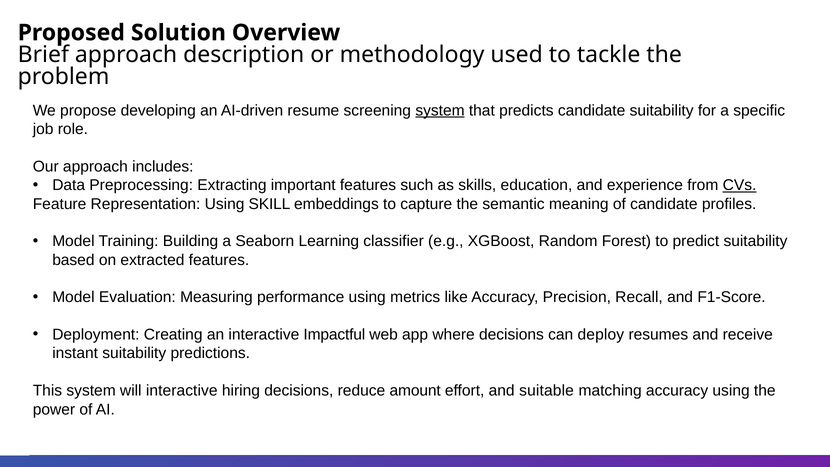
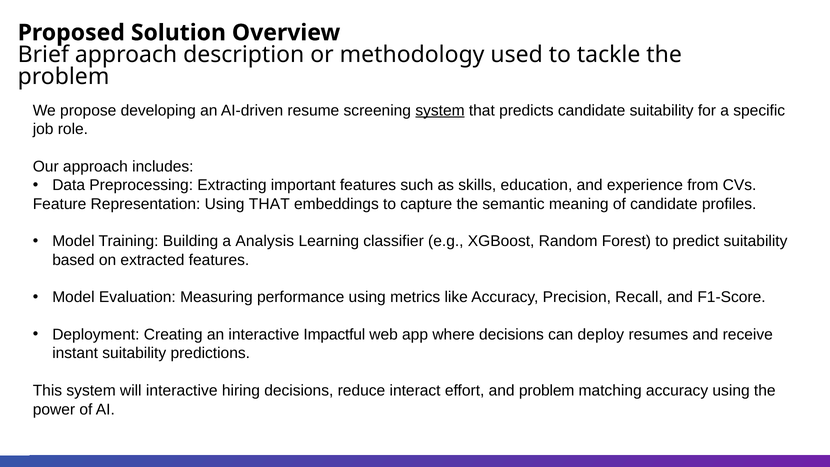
CVs underline: present -> none (740, 185)
Using SKILL: SKILL -> THAT (269, 204)
Seaborn: Seaborn -> Analysis (265, 241)
amount: amount -> interact (415, 391)
and suitable: suitable -> problem (547, 391)
